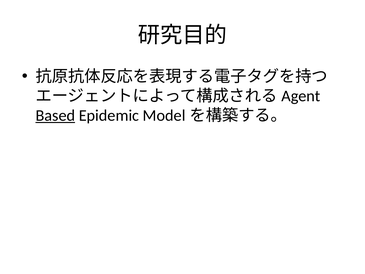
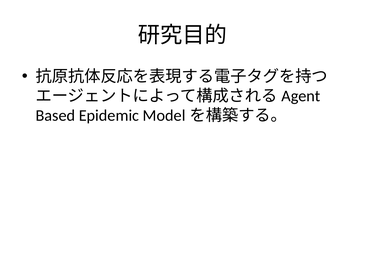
Based underline: present -> none (55, 116)
